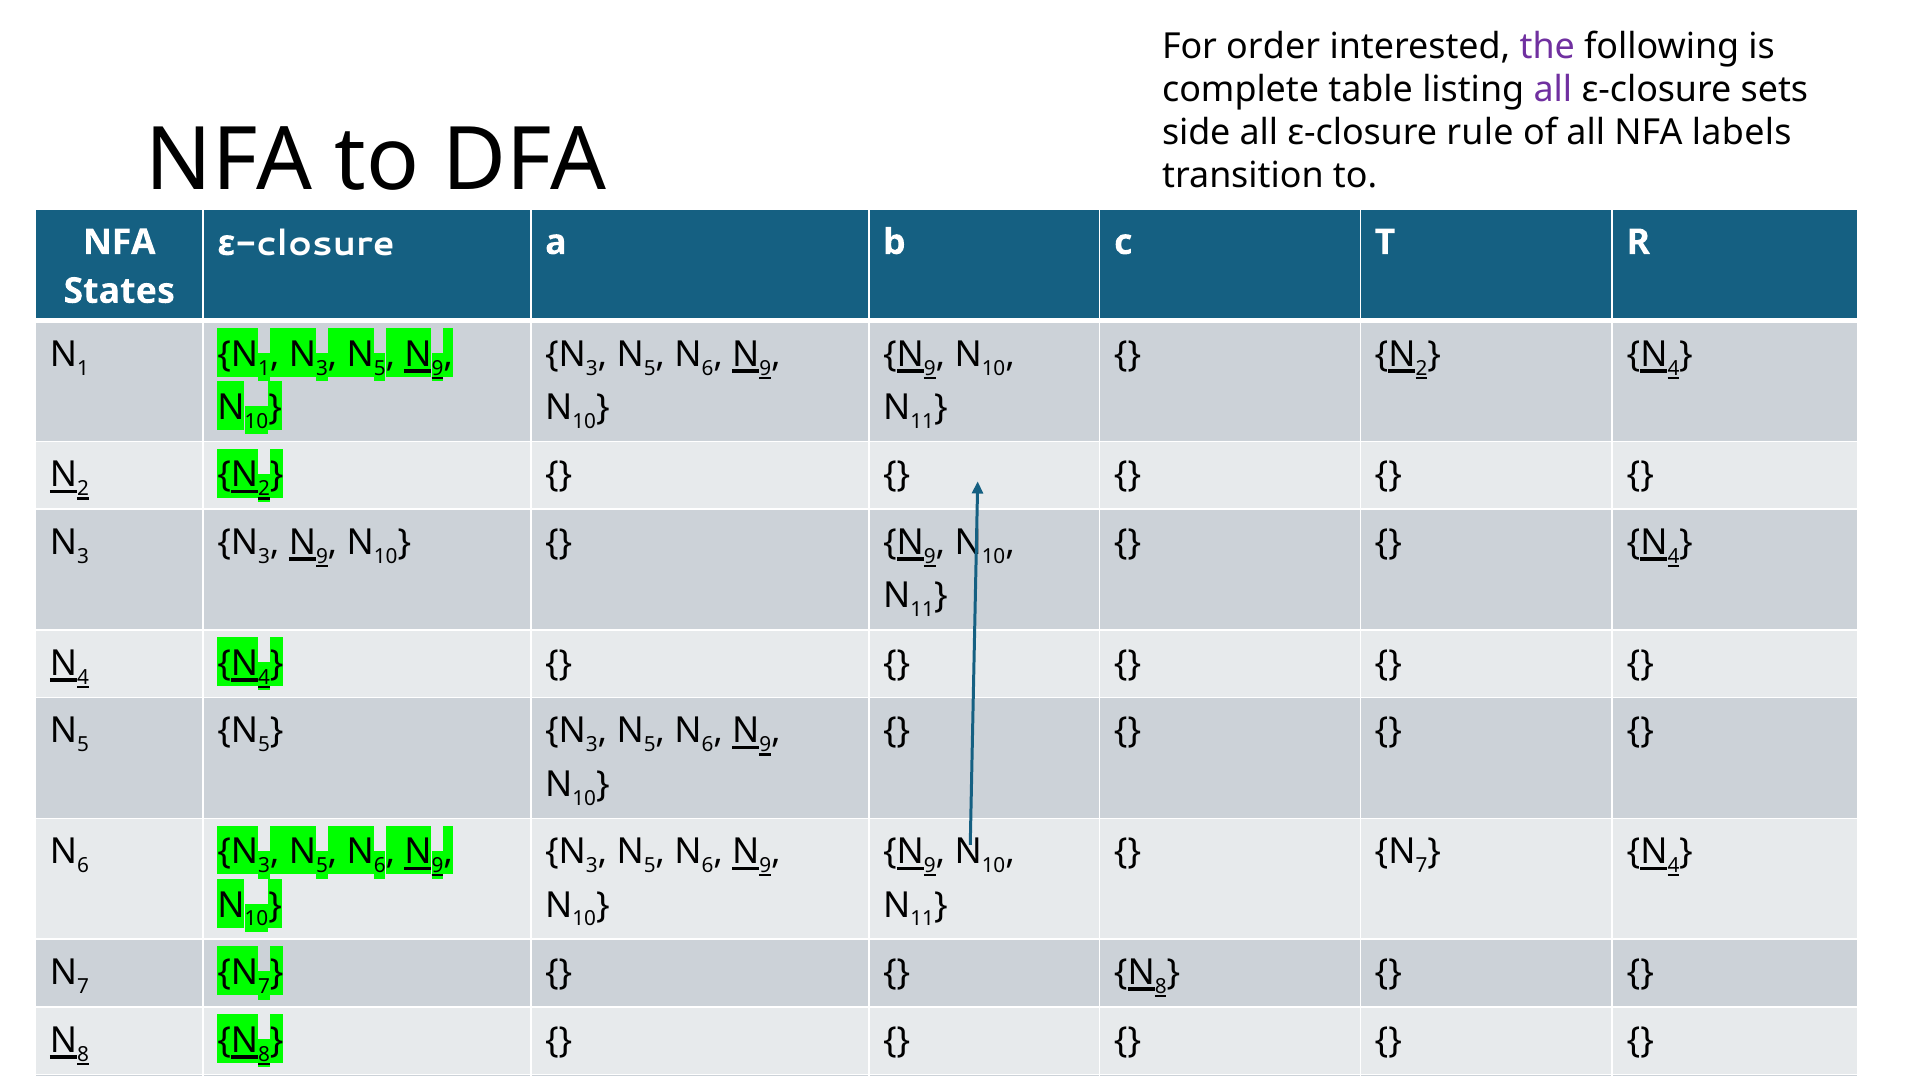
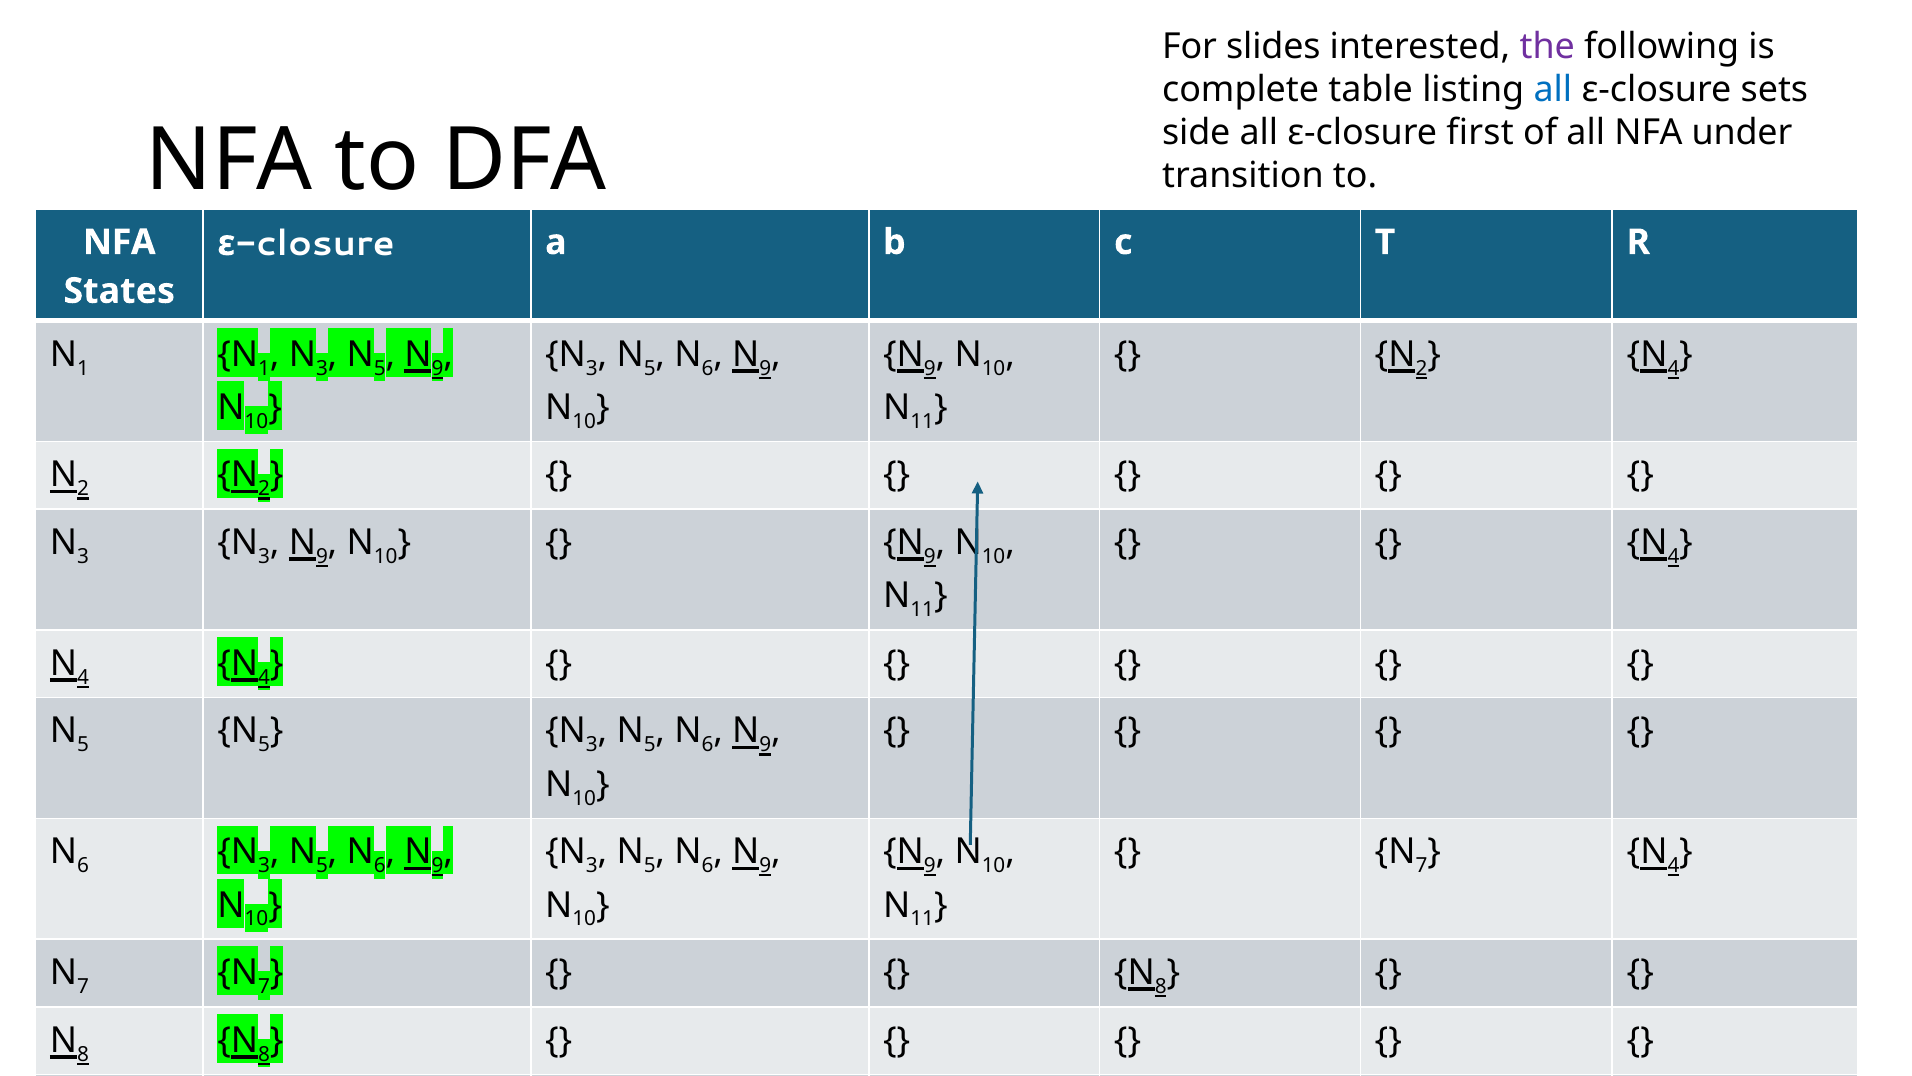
order: order -> slides (1273, 47)
all colour: purple -> blue (1553, 90)
rule: rule -> first (1480, 133)
labels: labels -> under (1742, 133)
